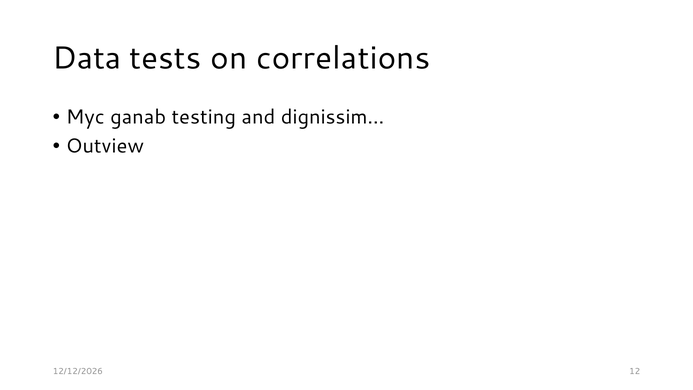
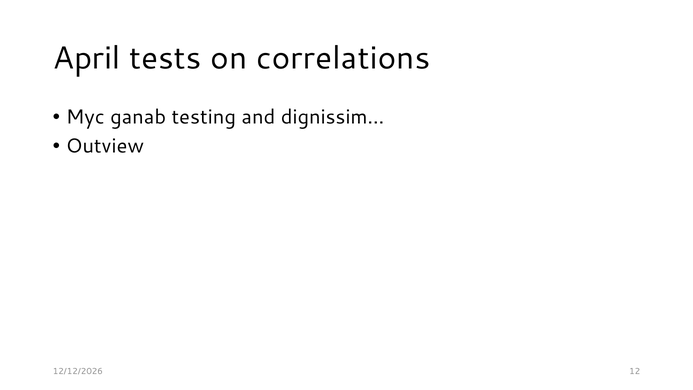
Data: Data -> April (87, 58)
